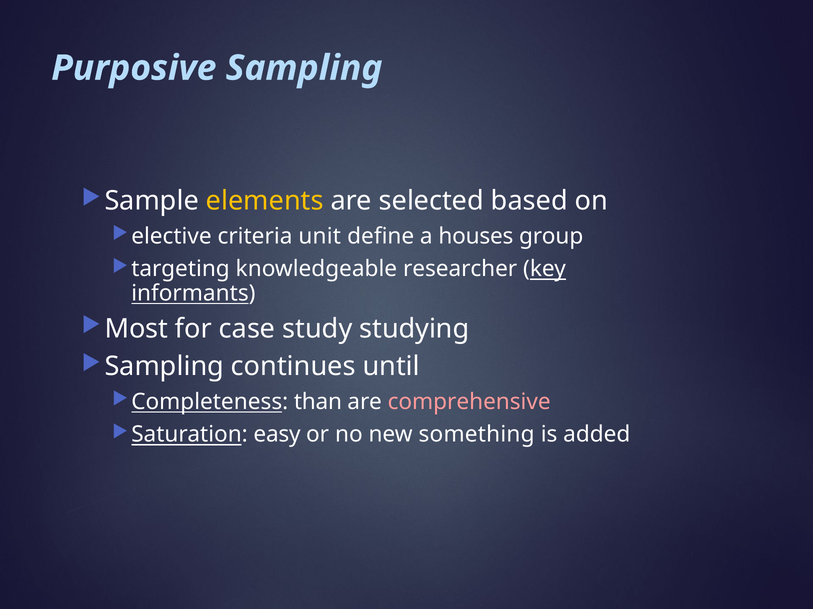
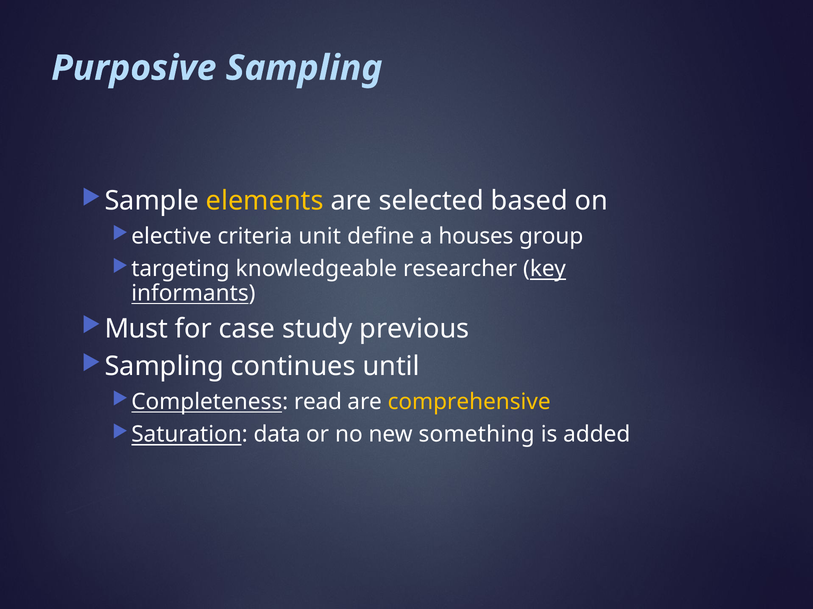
Most: Most -> Must (136, 329)
studying: studying -> previous (414, 329)
than: than -> read (318, 402)
comprehensive colour: pink -> yellow (469, 402)
easy: easy -> data (277, 435)
